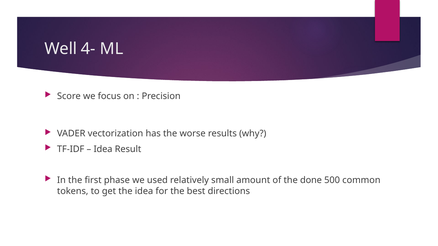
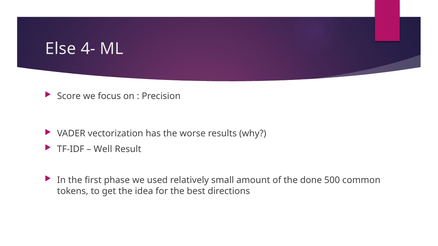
Well: Well -> Else (61, 49)
Idea: Idea -> Well (103, 149)
